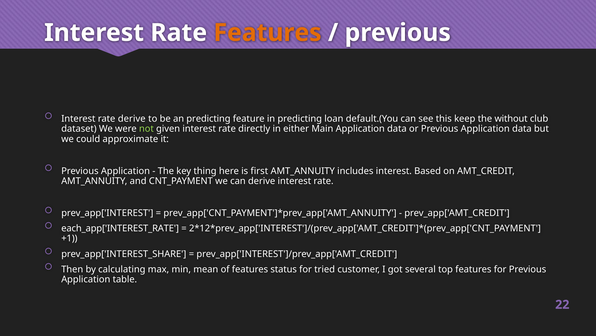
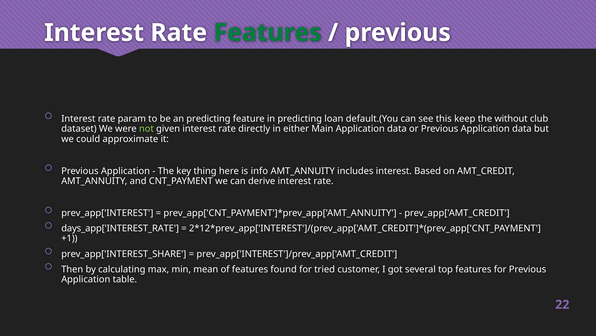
Features colour: orange -> green (268, 33)
rate derive: derive -> param (132, 118)
first: first -> info (259, 171)
each_app['INTEREST_RATE: each_app['INTEREST_RATE -> days_app['INTEREST_RATE (120, 228)
status: status -> found (284, 269)
